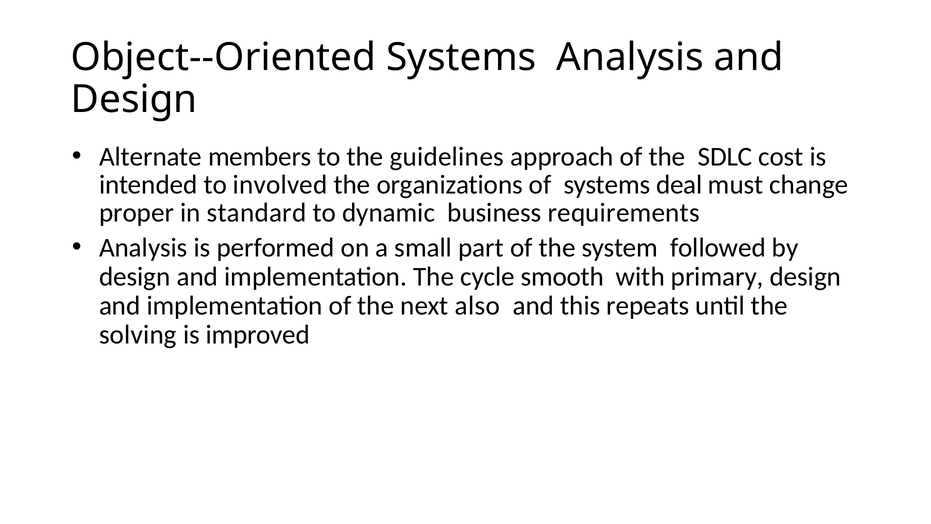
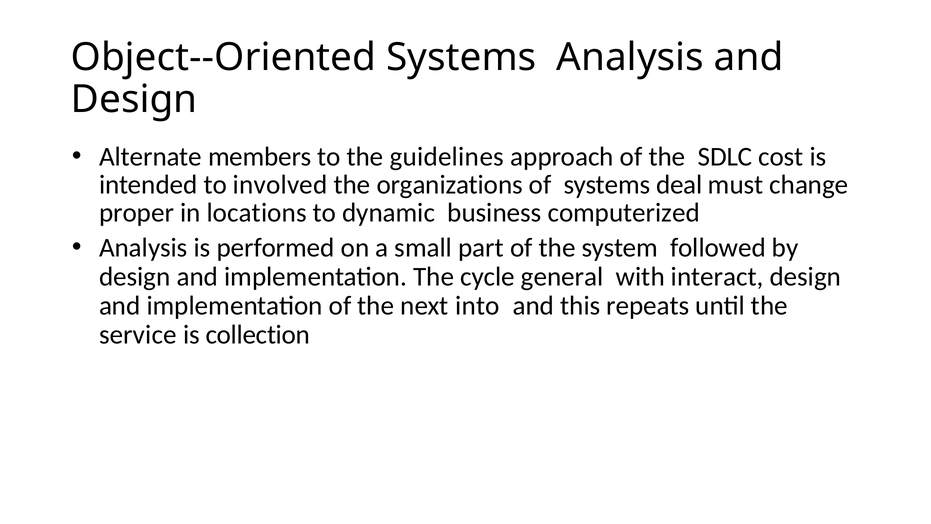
standard: standard -> locations (257, 213)
requirements: requirements -> computerized (624, 213)
smooth: smooth -> general (562, 276)
primary: primary -> interact (717, 276)
also: also -> into (477, 305)
solving: solving -> service (138, 334)
improved: improved -> collection (258, 334)
